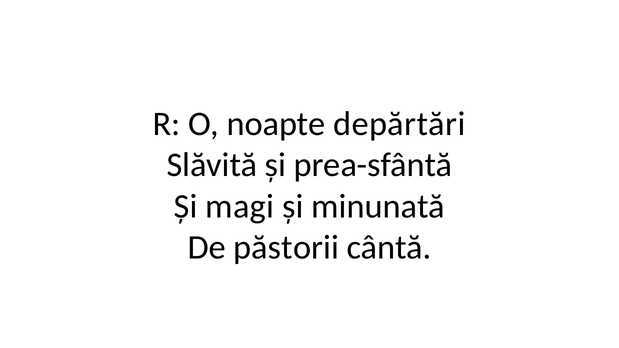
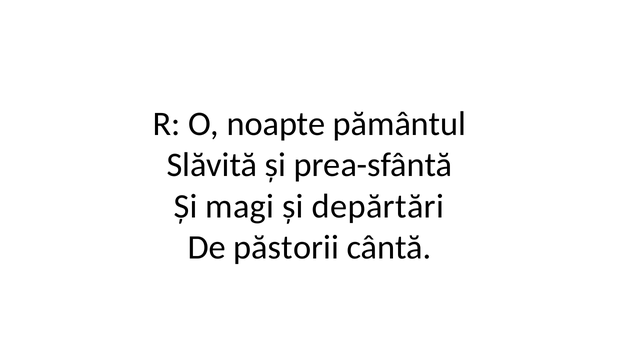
depărtări: depărtări -> pământul (400, 124)
minunată: minunată -> depărtări (378, 206)
